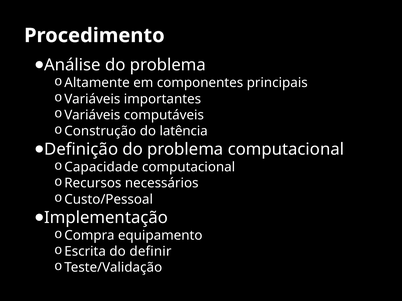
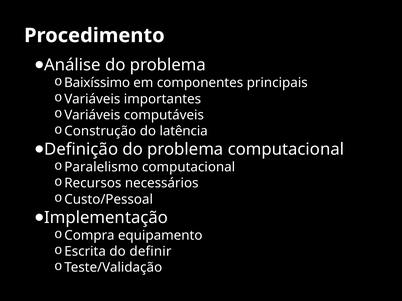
Altamente: Altamente -> Baixíssimo (97, 83)
Capacidade: Capacidade -> Paralelismo (101, 167)
